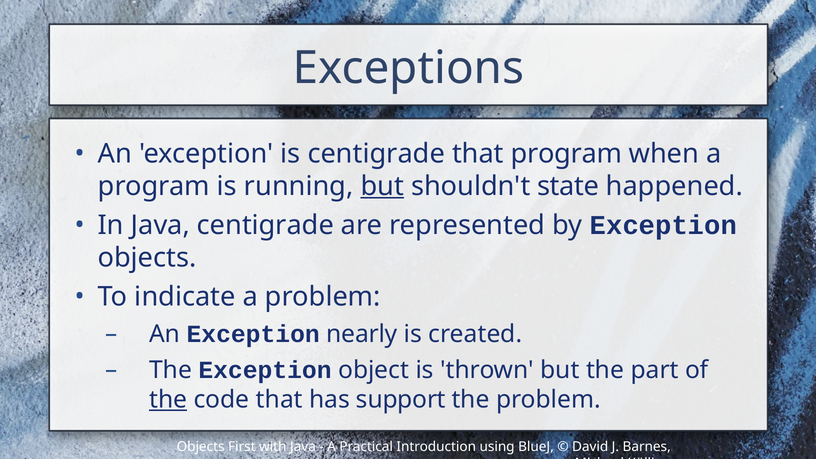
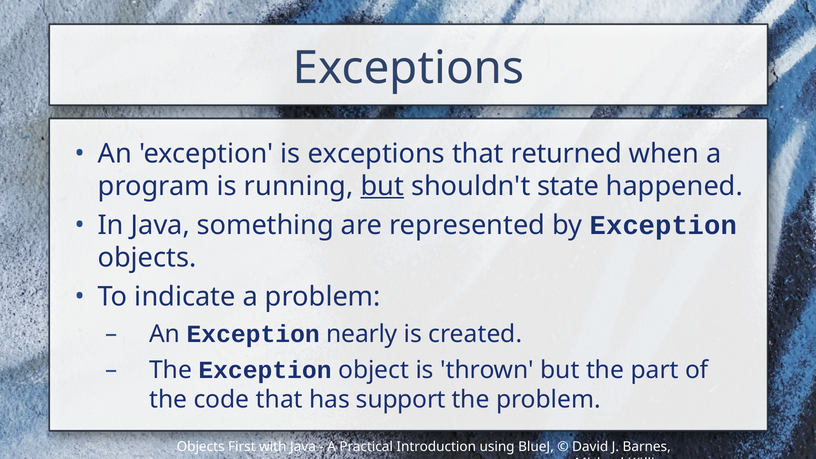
is centigrade: centigrade -> exceptions (376, 154)
that program: program -> returned (566, 154)
Java centigrade: centigrade -> something (265, 225)
the underline: present -> none (168, 400)
